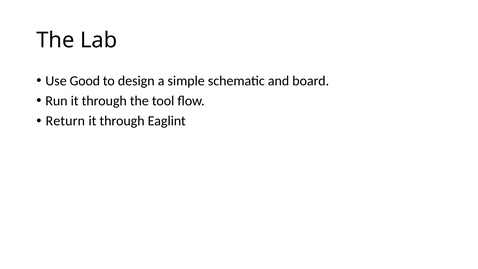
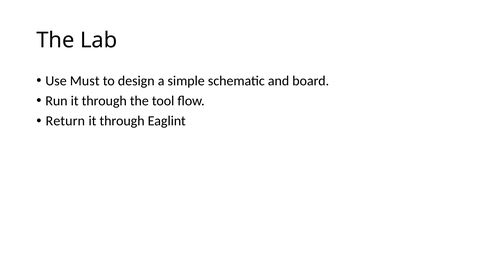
Good: Good -> Must (85, 81)
